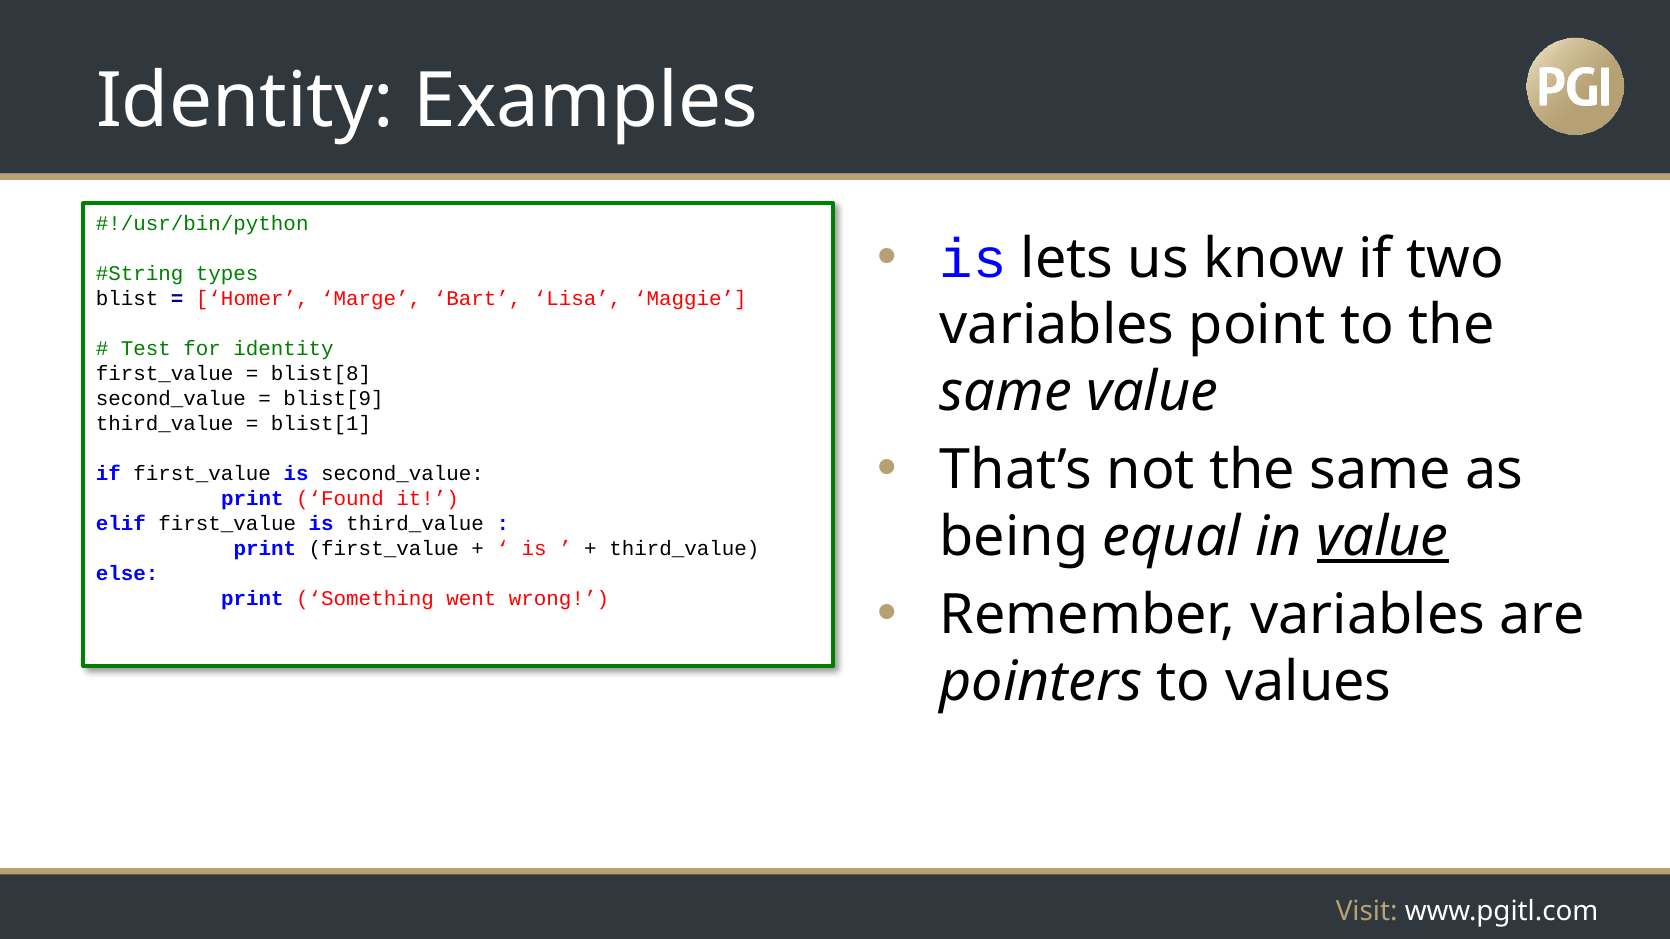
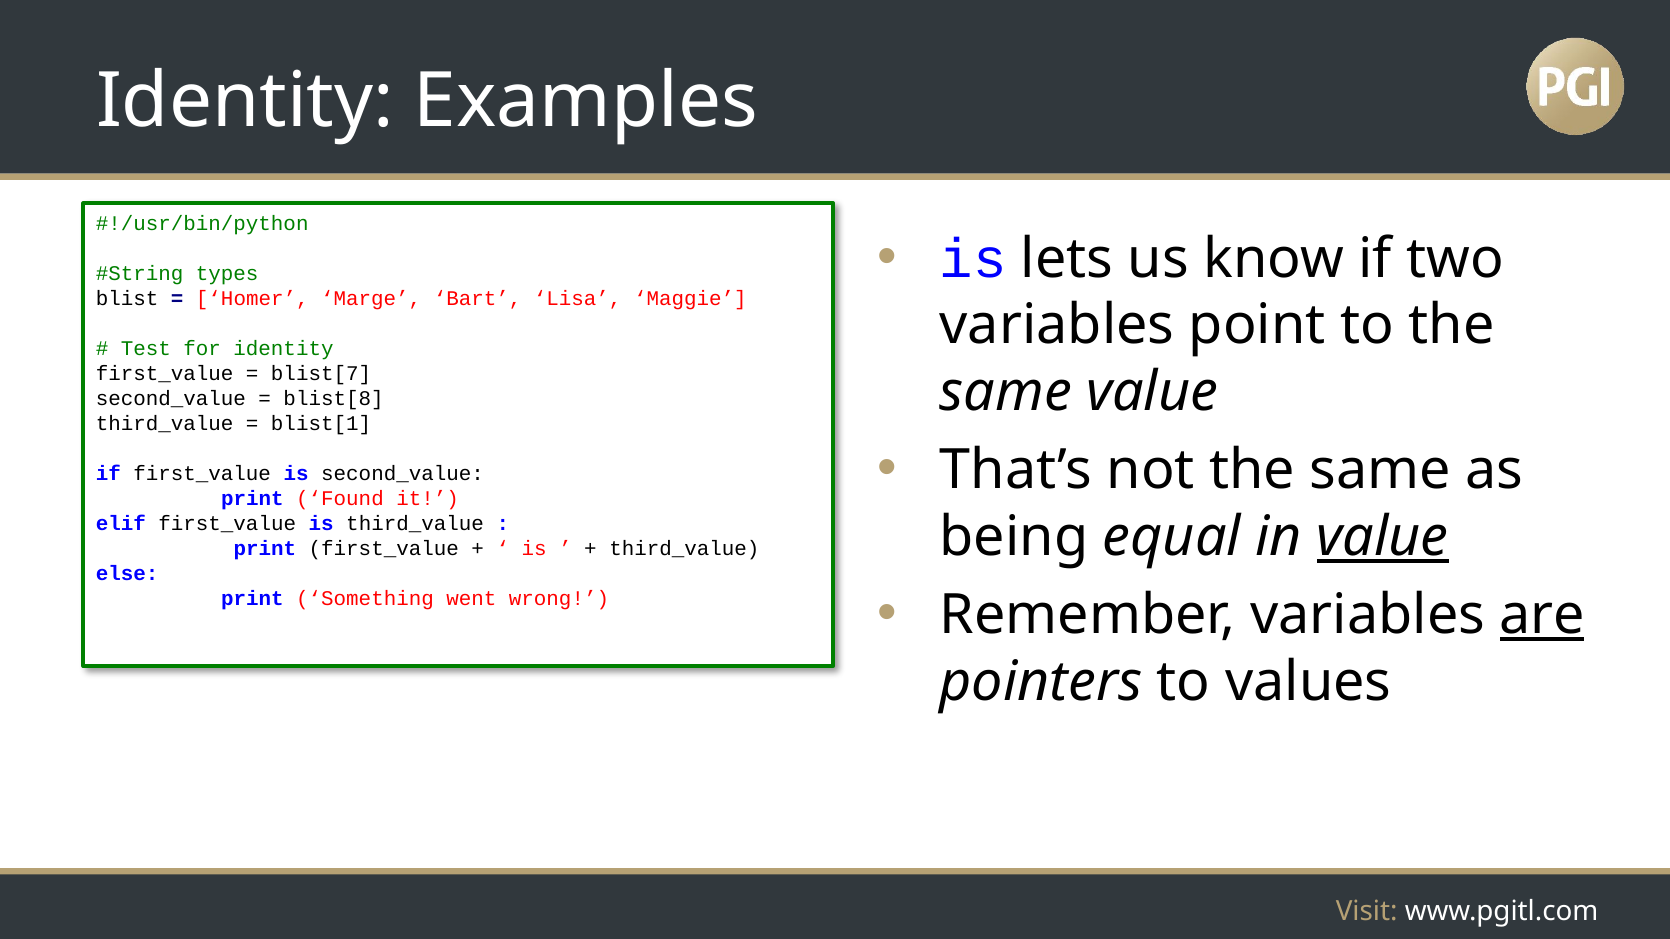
blist[8: blist[8 -> blist[7 (321, 374)
blist[9: blist[9 -> blist[8 (334, 399)
are underline: none -> present (1542, 615)
